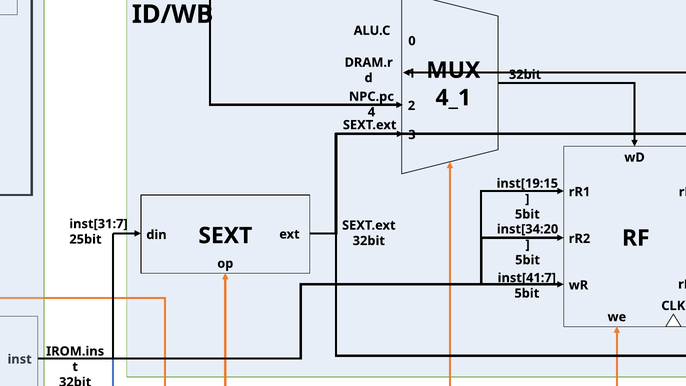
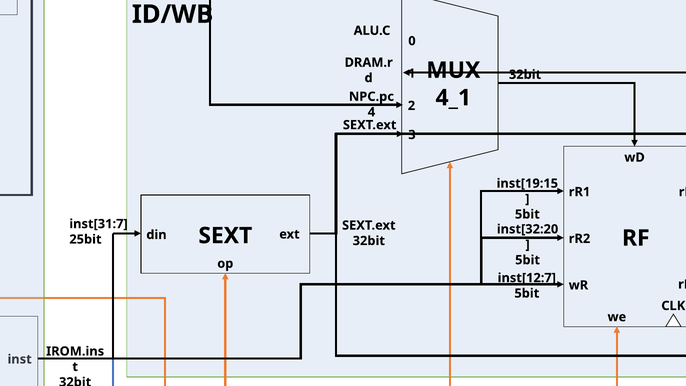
inst[34:20: inst[34:20 -> inst[32:20 (528, 229)
inst[41:7: inst[41:7 -> inst[12:7 (527, 278)
